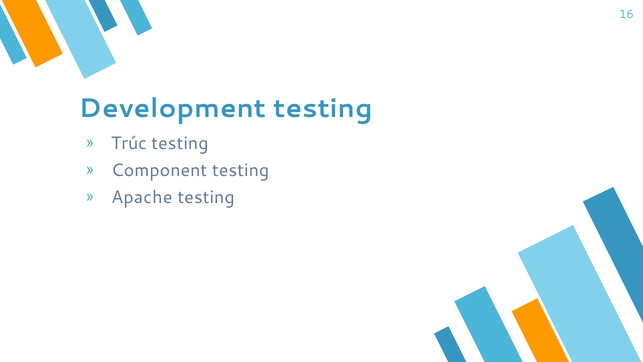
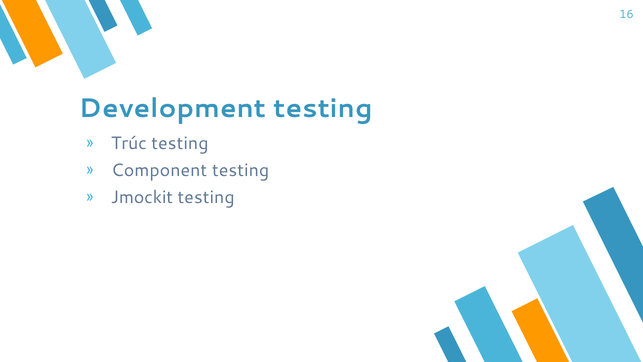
Apache: Apache -> Jmockit (142, 197)
